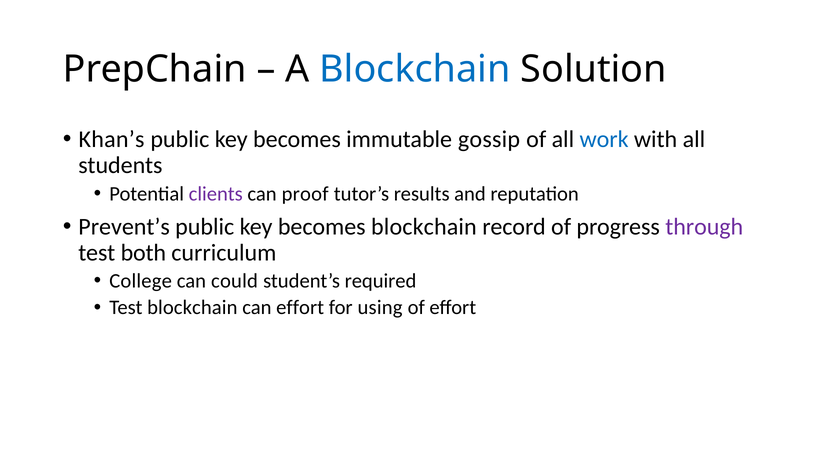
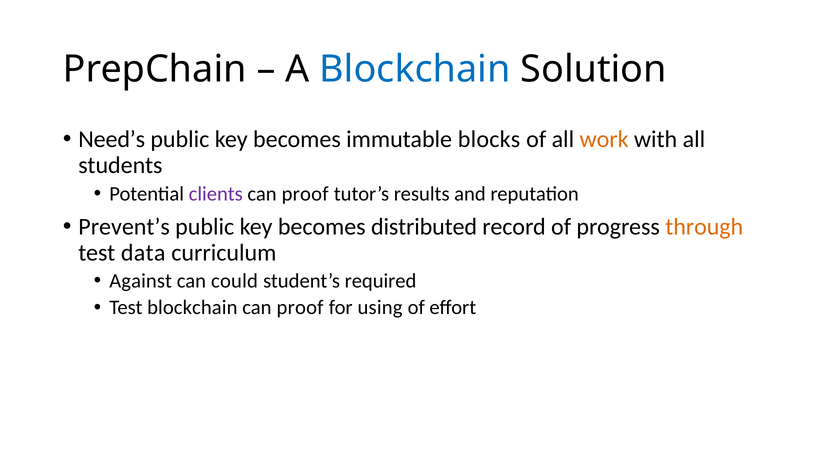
Khan’s: Khan’s -> Need’s (112, 139)
gossip: gossip -> blocks (489, 139)
work colour: blue -> orange (604, 139)
becomes blockchain: blockchain -> distributed (424, 227)
through colour: purple -> orange (704, 227)
both: both -> data (143, 253)
College: College -> Against (141, 281)
effort: effort -> proof (300, 308)
